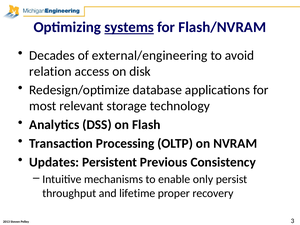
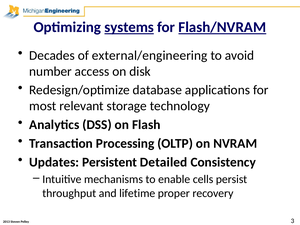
Flash/NVRAM underline: none -> present (222, 27)
relation: relation -> number (50, 71)
Previous: Previous -> Detailed (164, 162)
only: only -> cells (203, 179)
